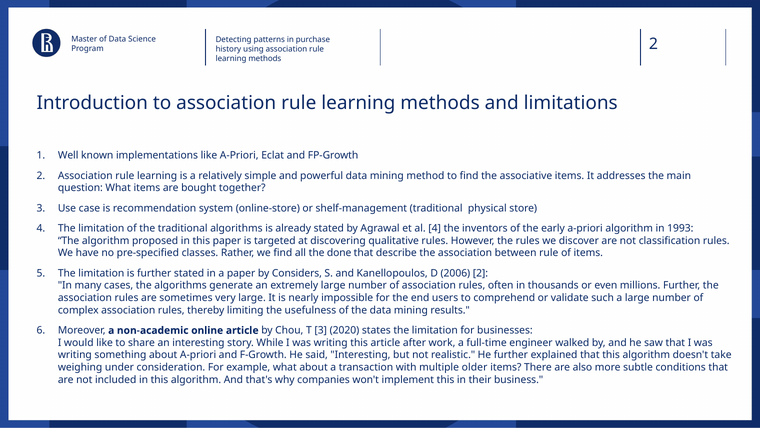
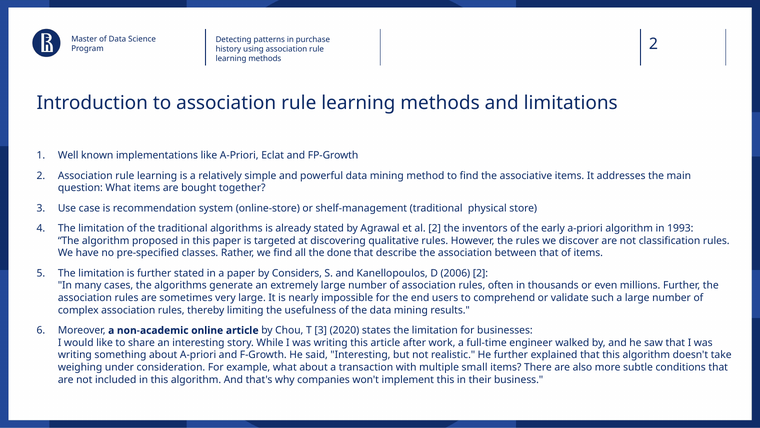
al 4: 4 -> 2 (435, 228)
between rule: rule -> that (549, 253)
older: older -> small (475, 367)
